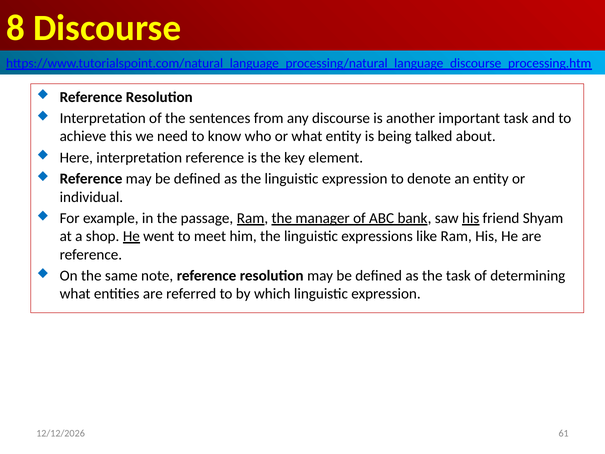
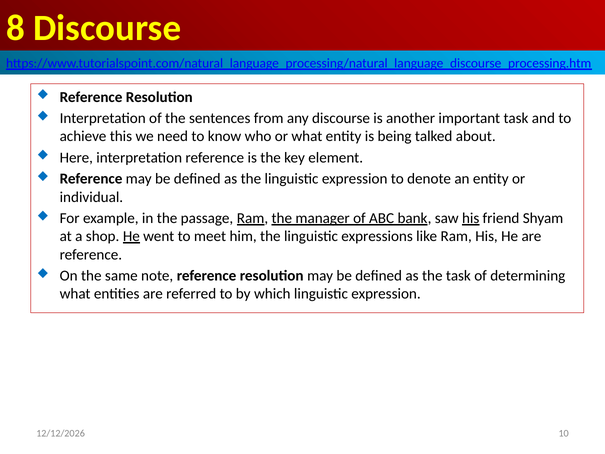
61: 61 -> 10 (564, 433)
